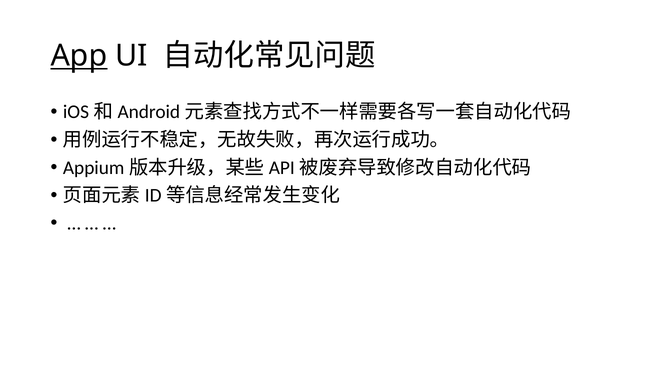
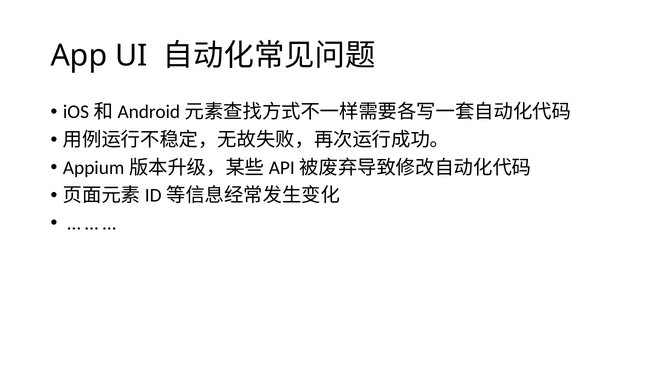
App underline: present -> none (79, 56)
